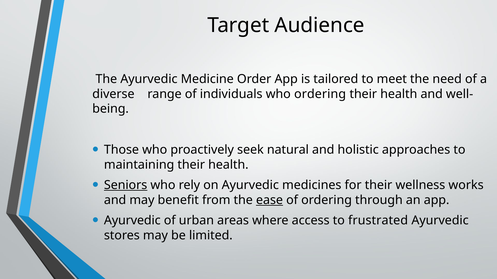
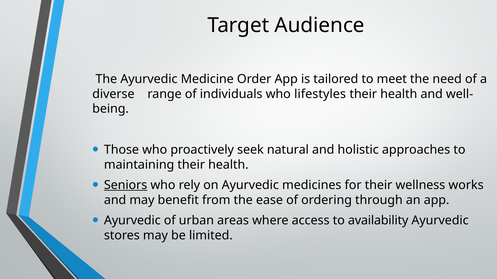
who ordering: ordering -> lifestyles (320, 94)
ease underline: present -> none (269, 200)
frustrated: frustrated -> availability (378, 221)
